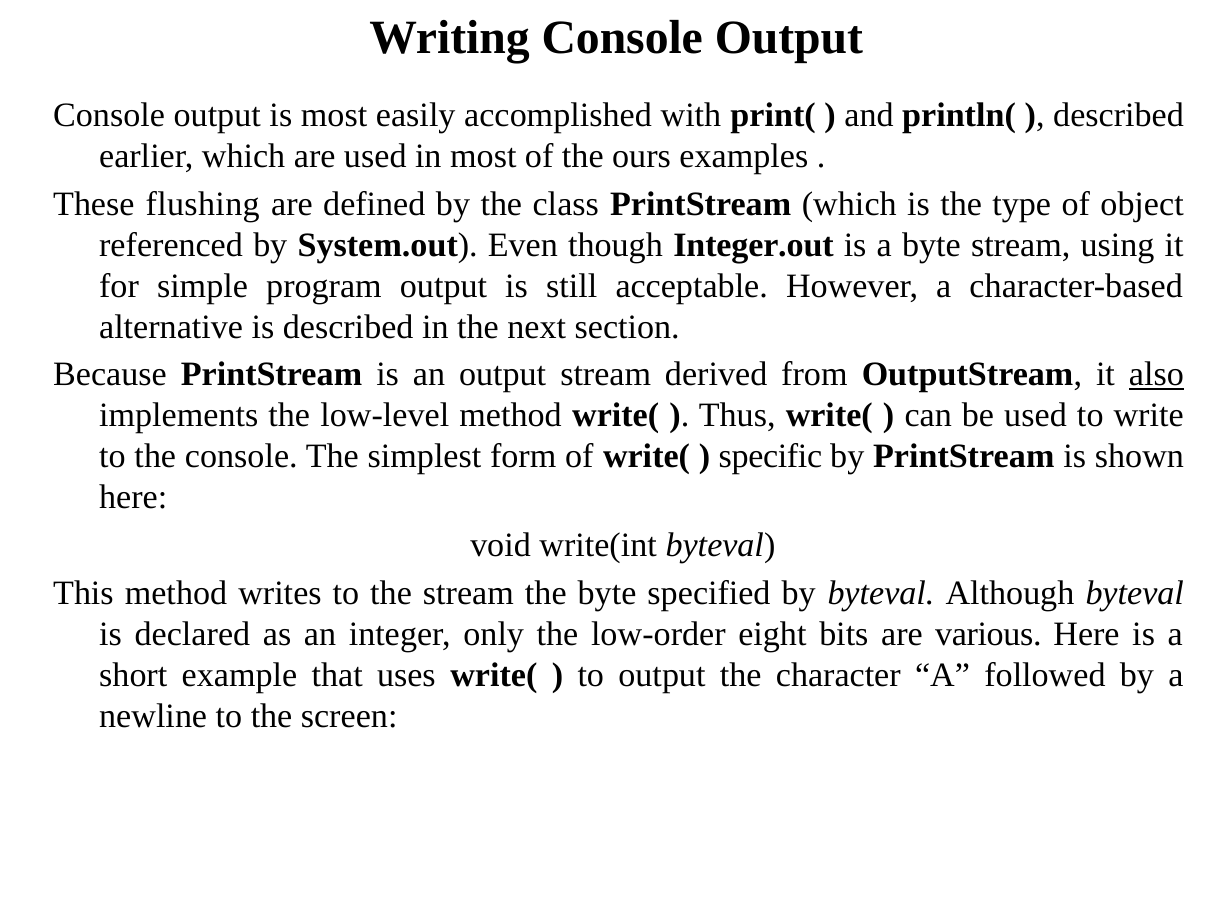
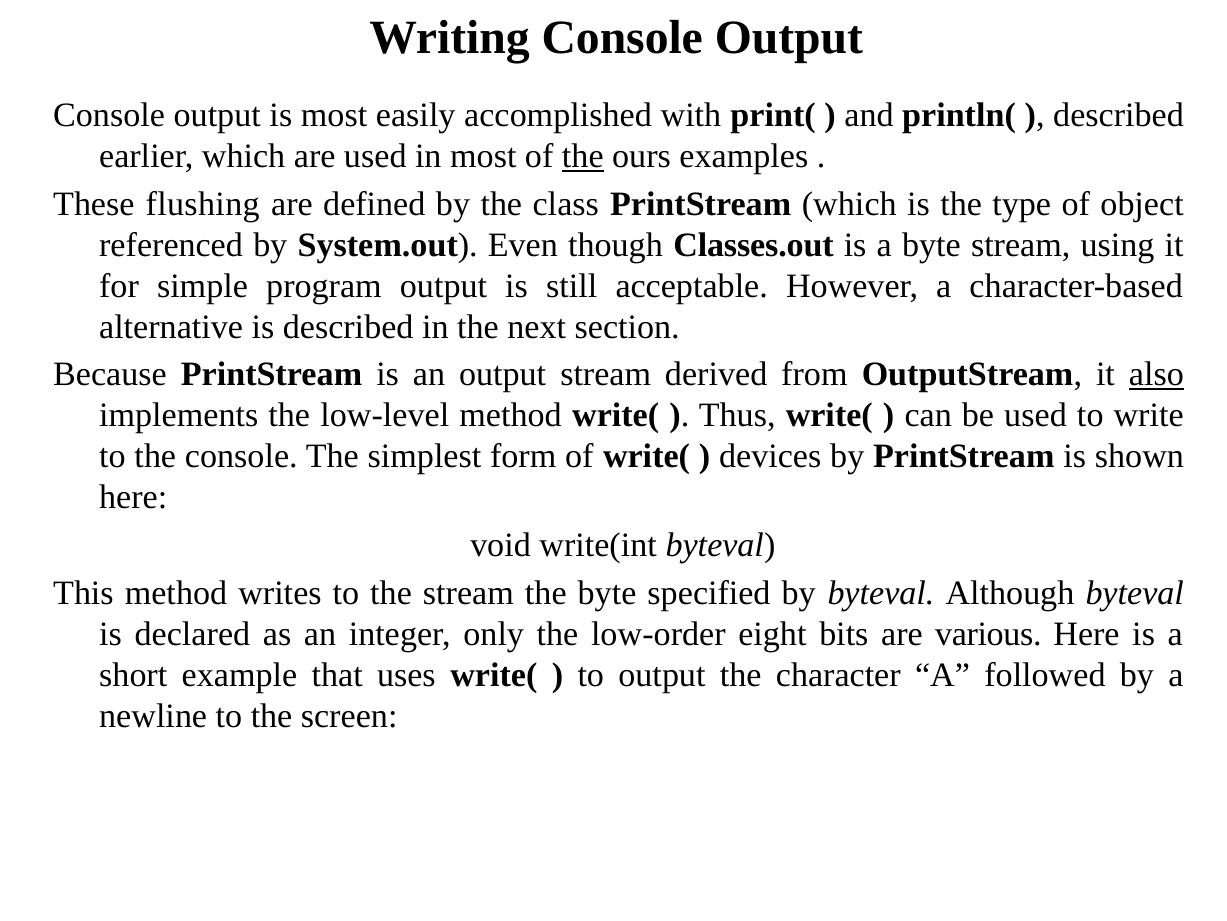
the underline: none -> present (583, 156)
Integer.out: Integer.out -> Classes.out (754, 245)
specific: specific -> devices (770, 456)
